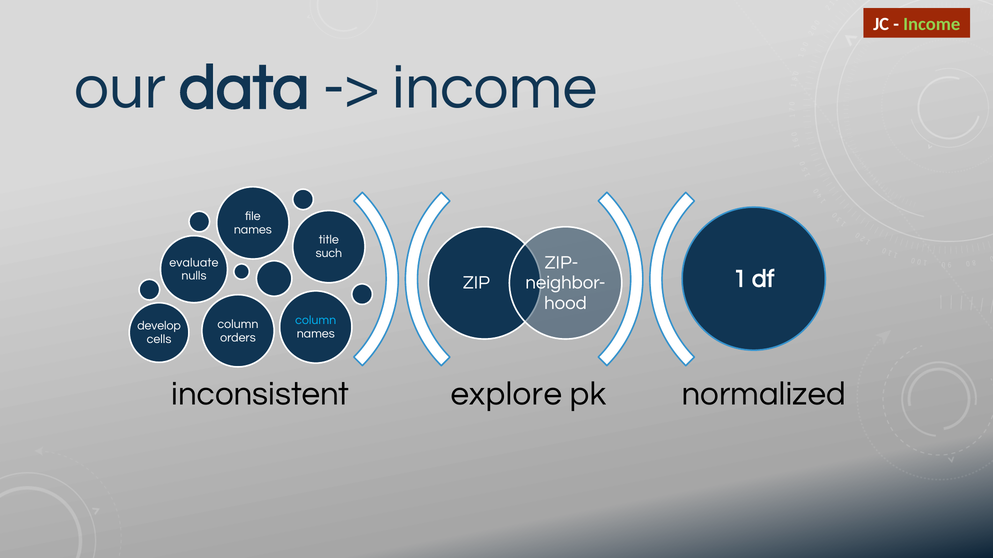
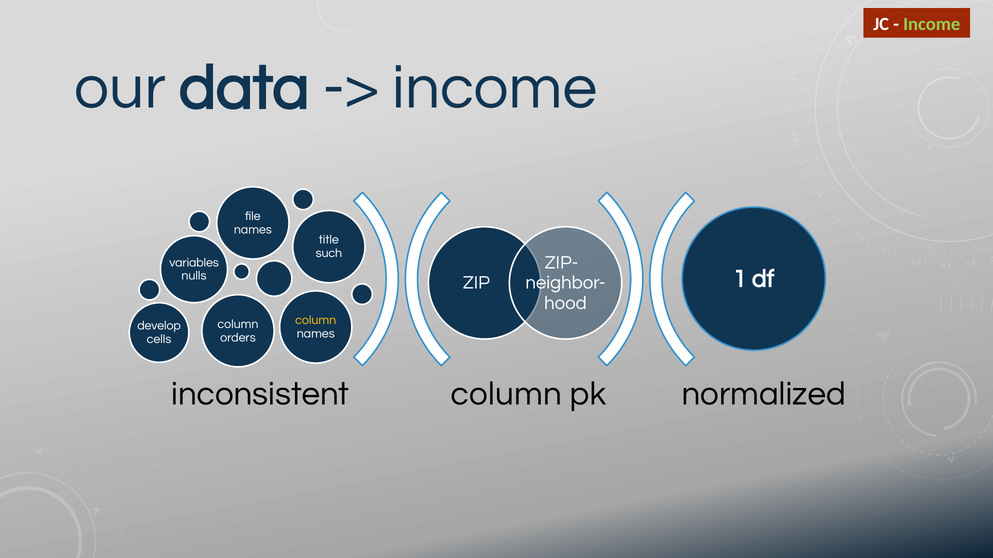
evaluate: evaluate -> variables (194, 263)
column colour: light blue -> yellow (316, 321)
explore: explore -> column (506, 394)
